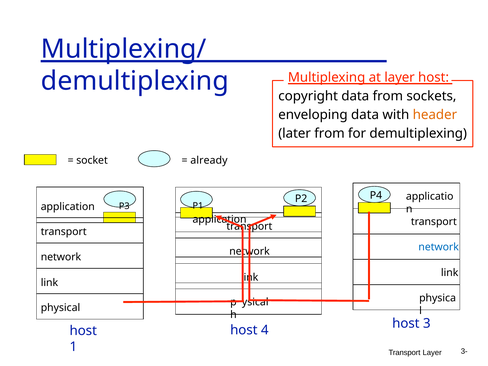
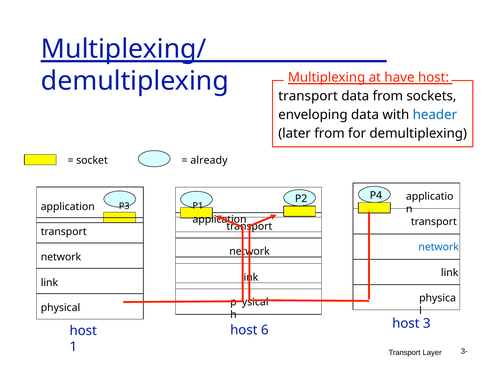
at layer: layer -> have (399, 78)
copyright: copyright -> transport (308, 96)
header colour: orange -> blue (435, 115)
4: 4 -> 6 (265, 330)
